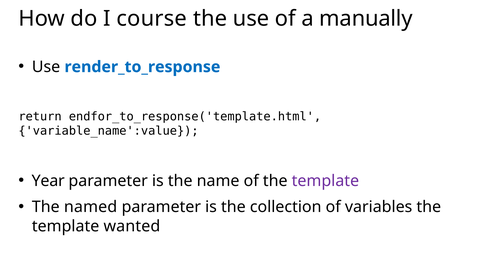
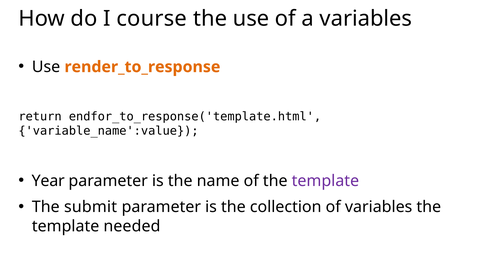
a manually: manually -> variables (366, 19)
render_to_response colour: blue -> orange (142, 67)
named: named -> submit (91, 207)
wanted: wanted -> needed (132, 227)
